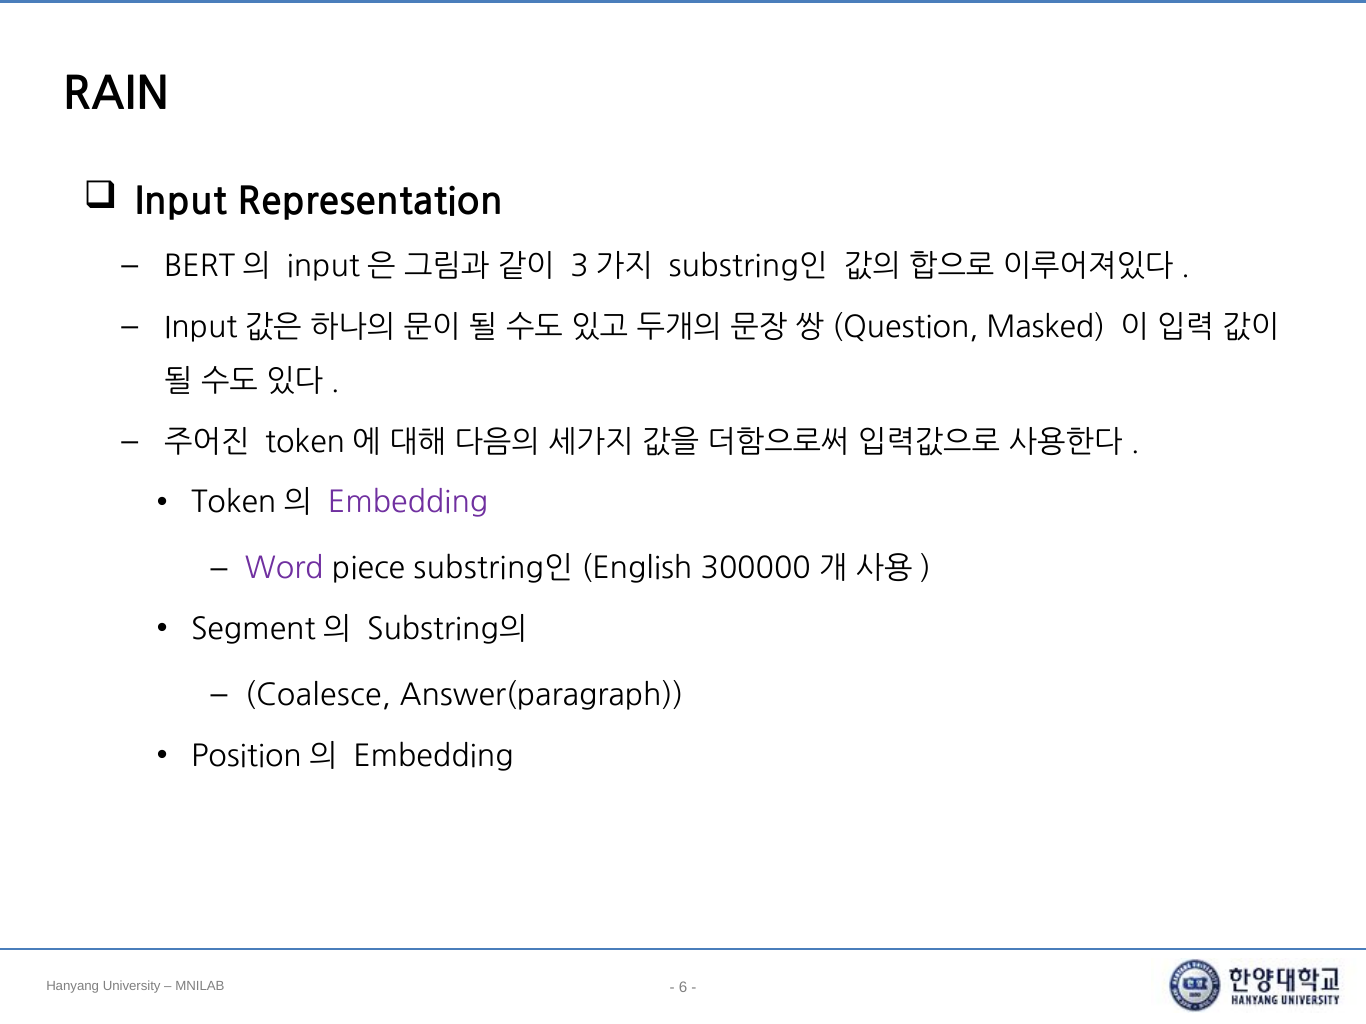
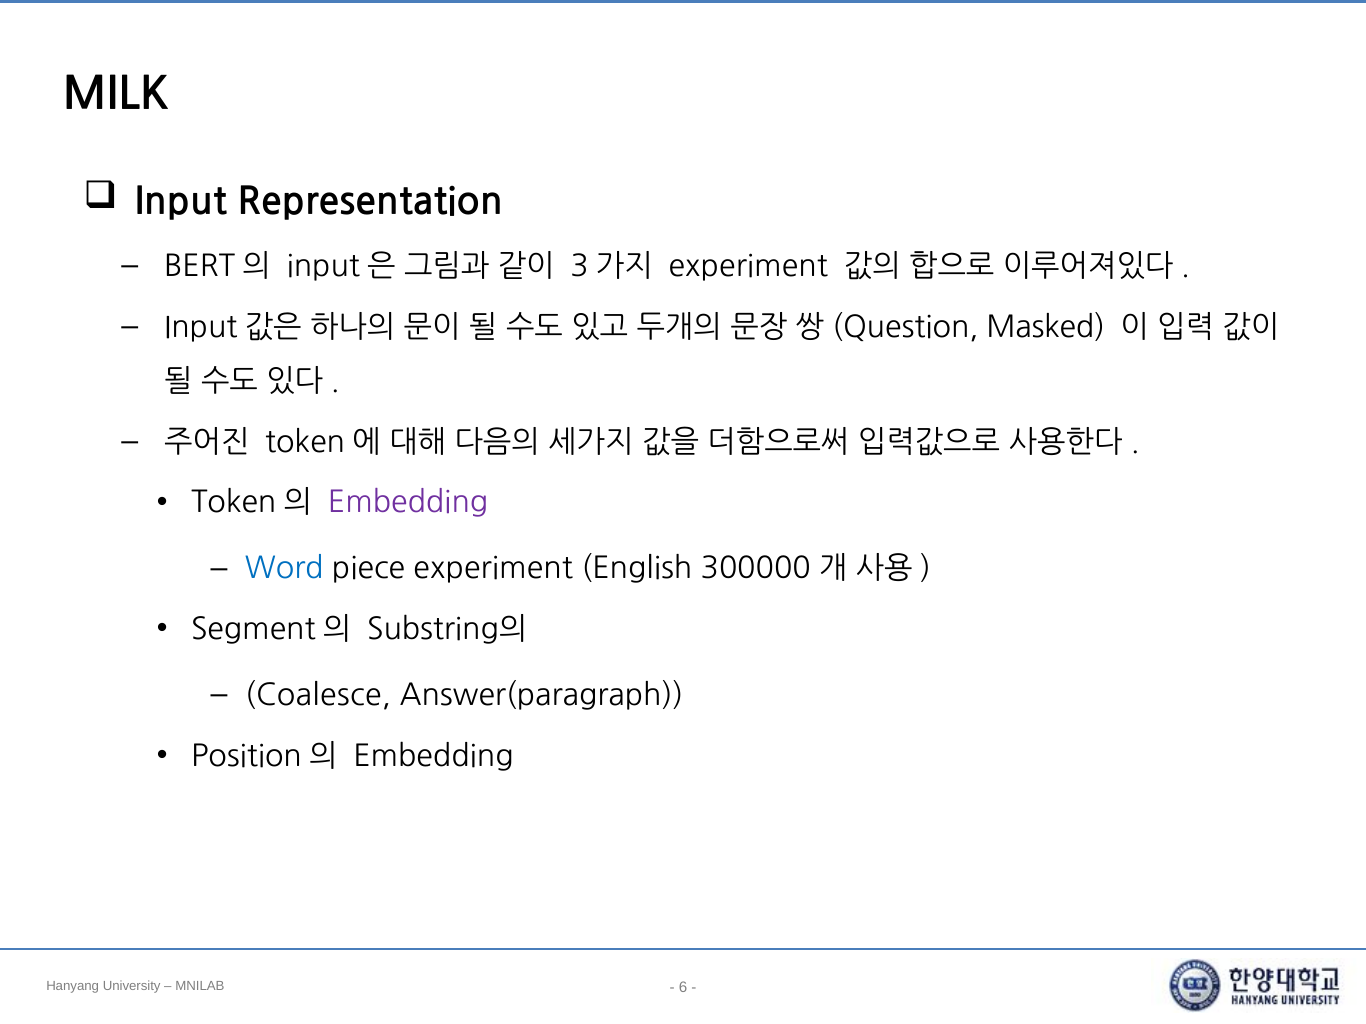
RAIN: RAIN -> MILK (116, 95)
substring인: substring인 -> experiment (748, 267)
Word colour: purple -> blue (284, 569)
piece substring인: substring인 -> experiment (493, 569)
